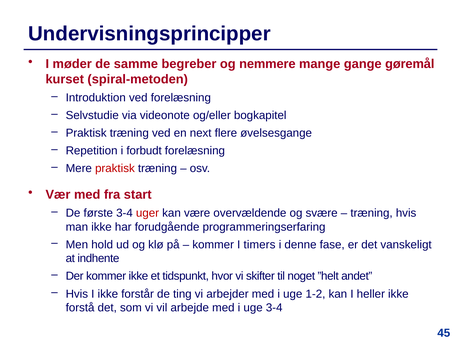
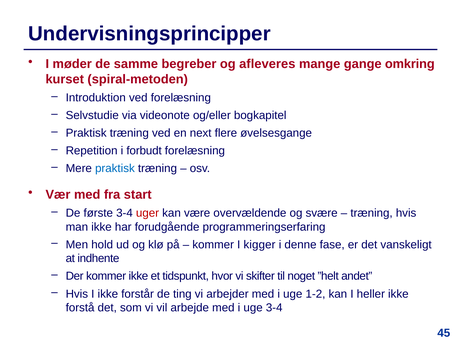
nemmere: nemmere -> afleveres (267, 64)
gøremål: gøremål -> omkring (410, 64)
praktisk colour: red -> blue (115, 168)
timers: timers -> kigger (260, 244)
